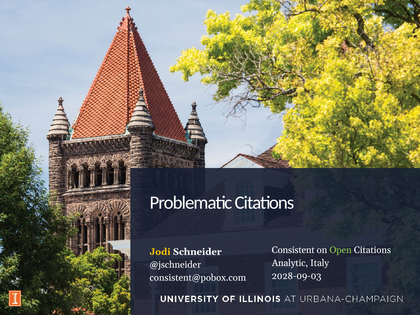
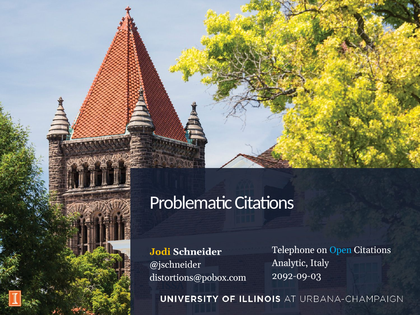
Consistent: Consistent -> Telephone (293, 250)
Open colour: light green -> light blue (341, 250)
2028-09-03: 2028-09-03 -> 2092-09-03 (297, 276)
consistent@pobox.com: consistent@pobox.com -> distortions@pobox.com (198, 278)
